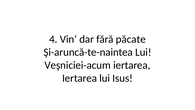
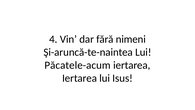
păcate: păcate -> nimeni (131, 39)
Veşniciei-acum: Veşniciei-acum -> Păcatele-acum (78, 65)
